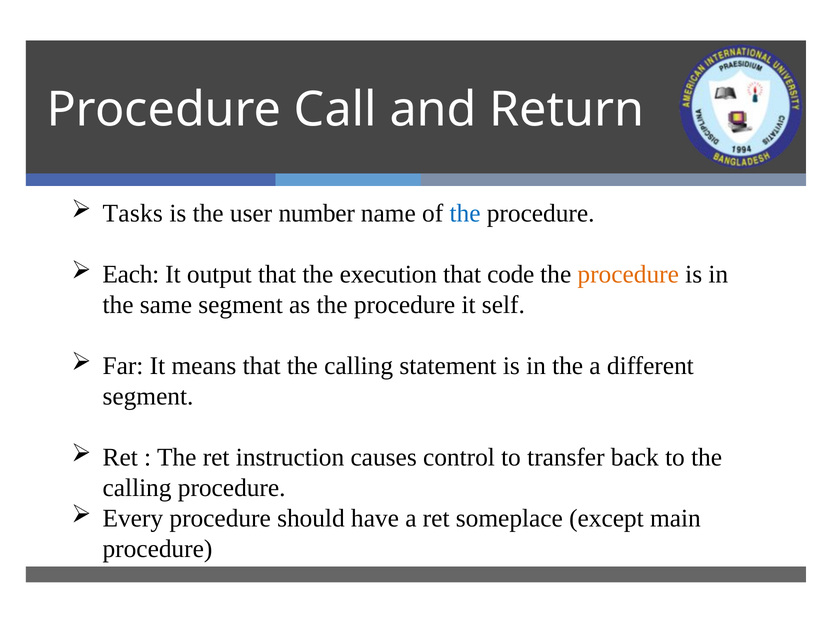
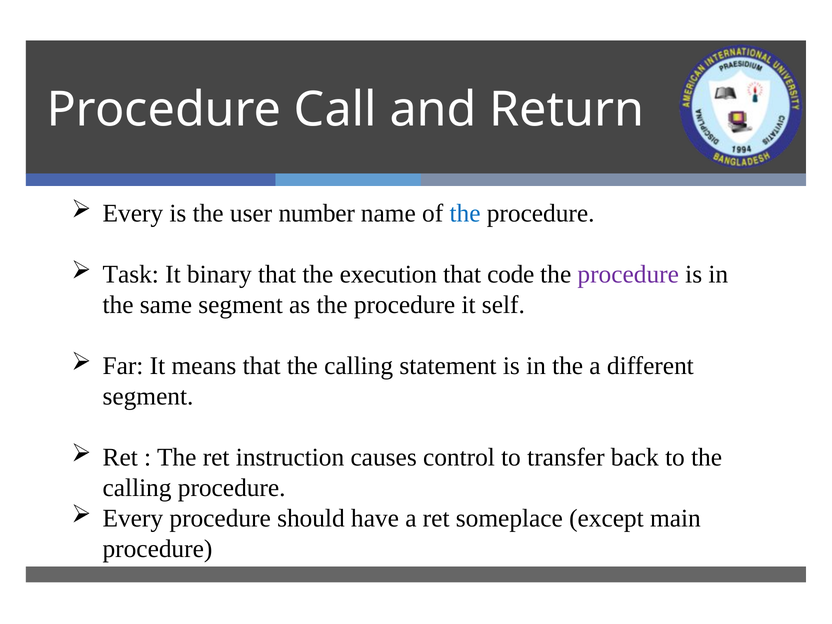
Tasks: Tasks -> Every (133, 214)
Each: Each -> Task (131, 275)
output: output -> binary (219, 275)
procedure colour: orange -> purple (628, 275)
